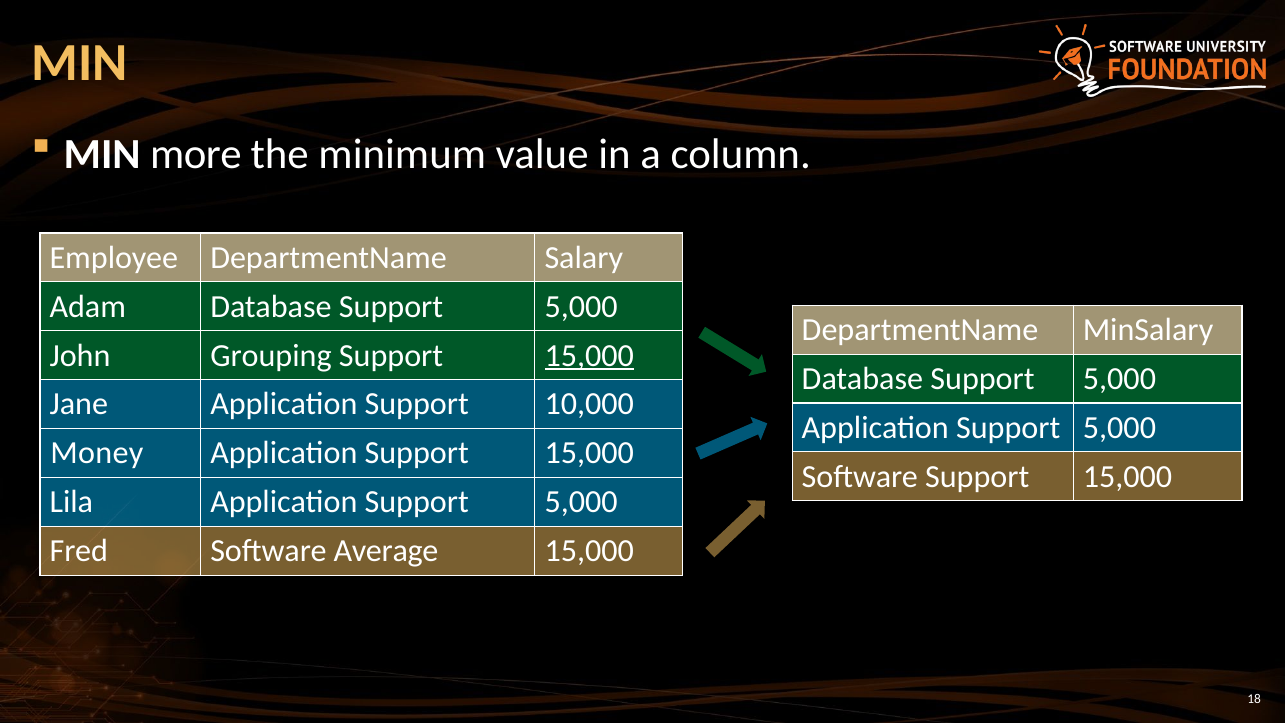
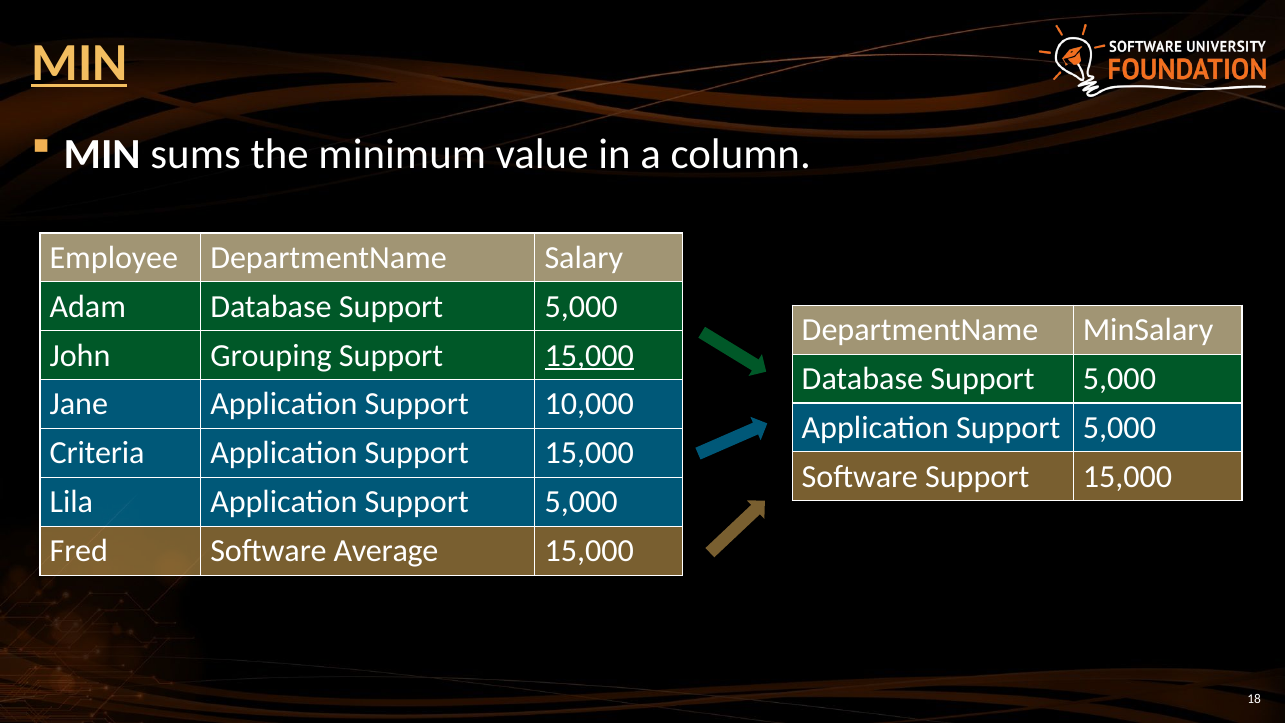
MIN underline: none -> present (79, 62)
more: more -> sums (196, 154)
Money: Money -> Criteria (97, 453)
